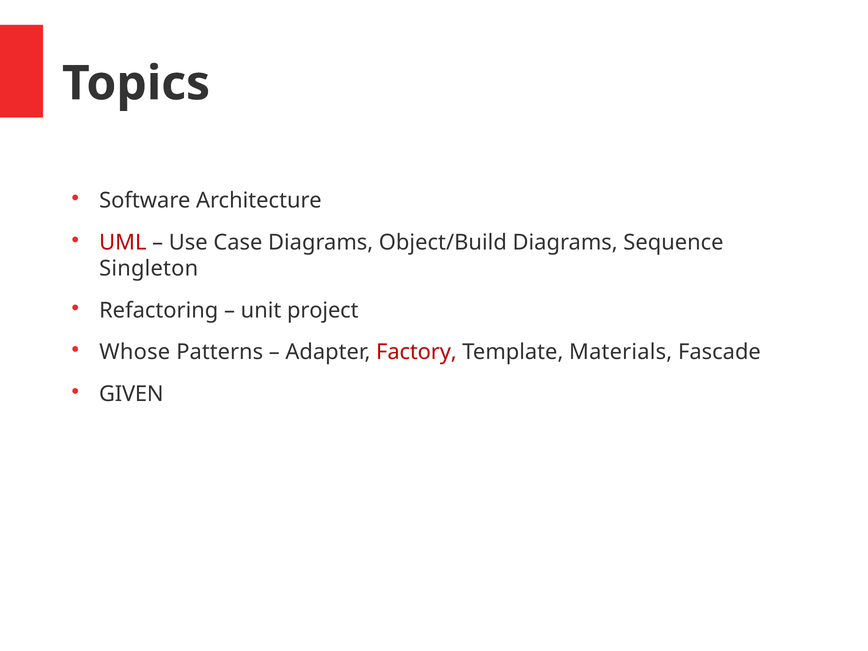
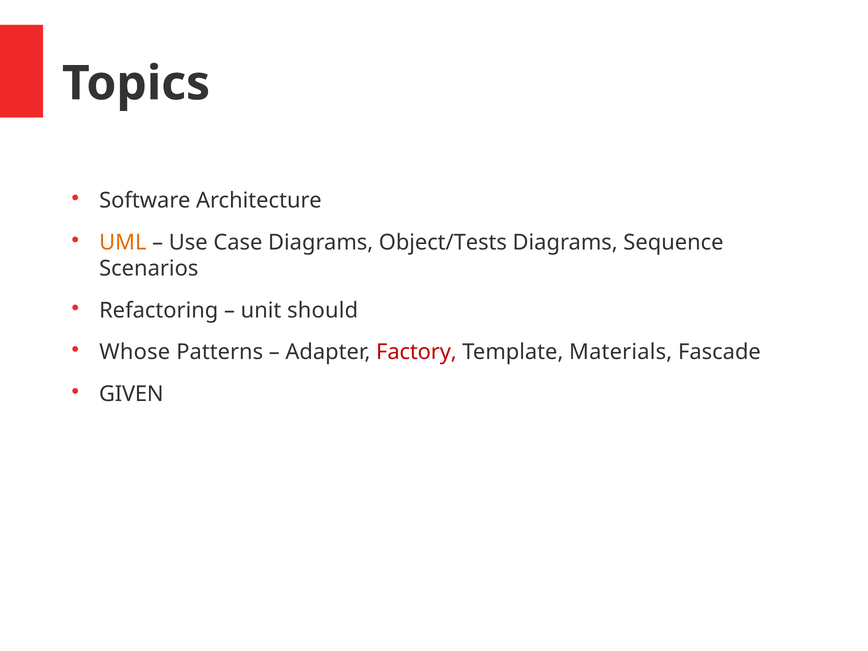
UML colour: red -> orange (123, 242)
Object/Build: Object/Build -> Object/Tests (443, 242)
Singleton: Singleton -> Scenarios (149, 269)
project: project -> should (323, 310)
